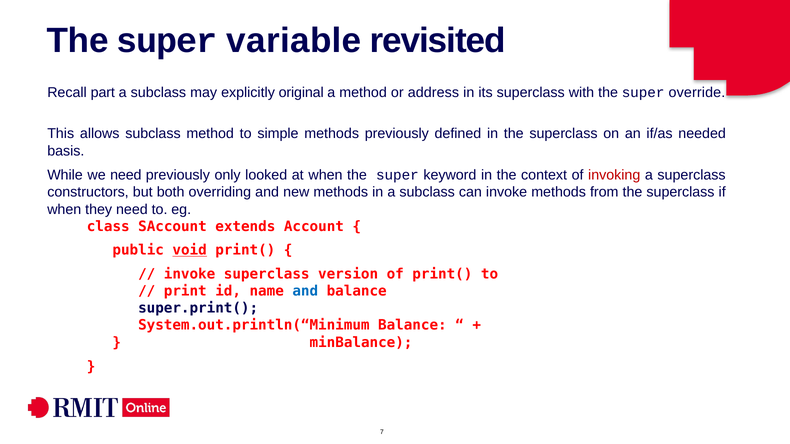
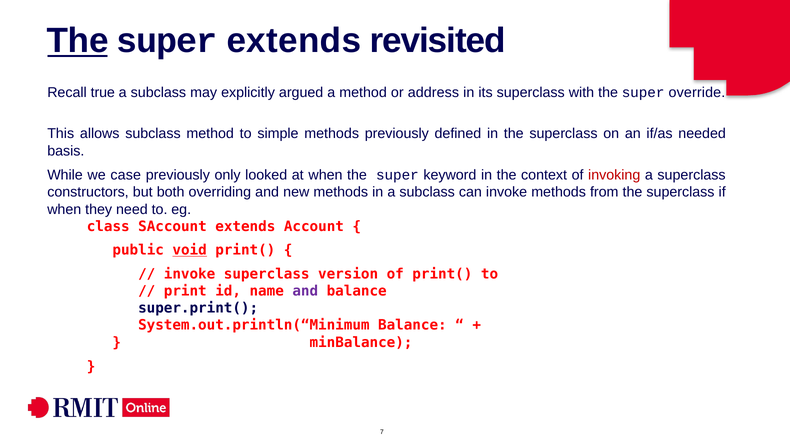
The underline: none -> present (78, 41)
super variable: variable -> extends (294, 41)
part: part -> true (103, 92)
original: original -> argued (301, 92)
we need: need -> case (126, 175)
and colour: blue -> purple (305, 291)
